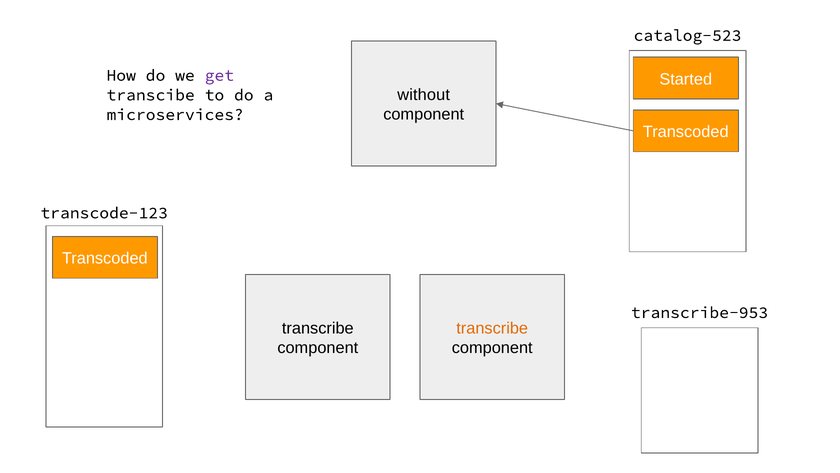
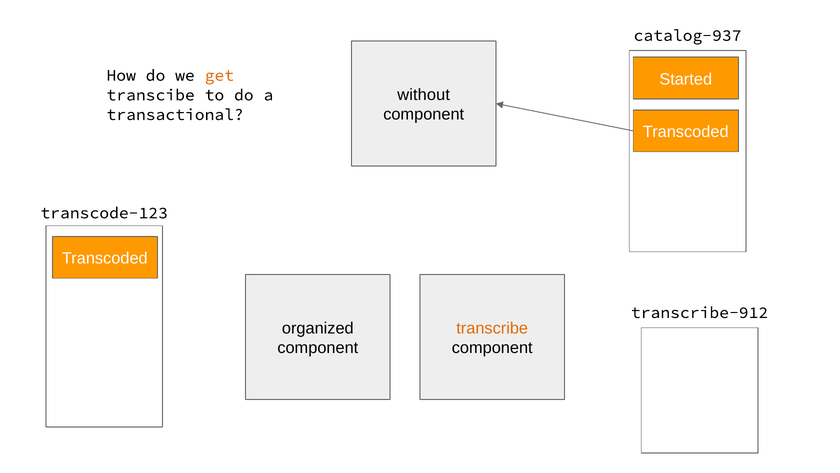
catalog-523: catalog-523 -> catalog-937 (688, 35)
get colour: purple -> orange (219, 75)
microservices: microservices -> transactional (175, 114)
transcribe-953: transcribe-953 -> transcribe-912 (700, 312)
transcribe: transcribe -> organized (318, 328)
